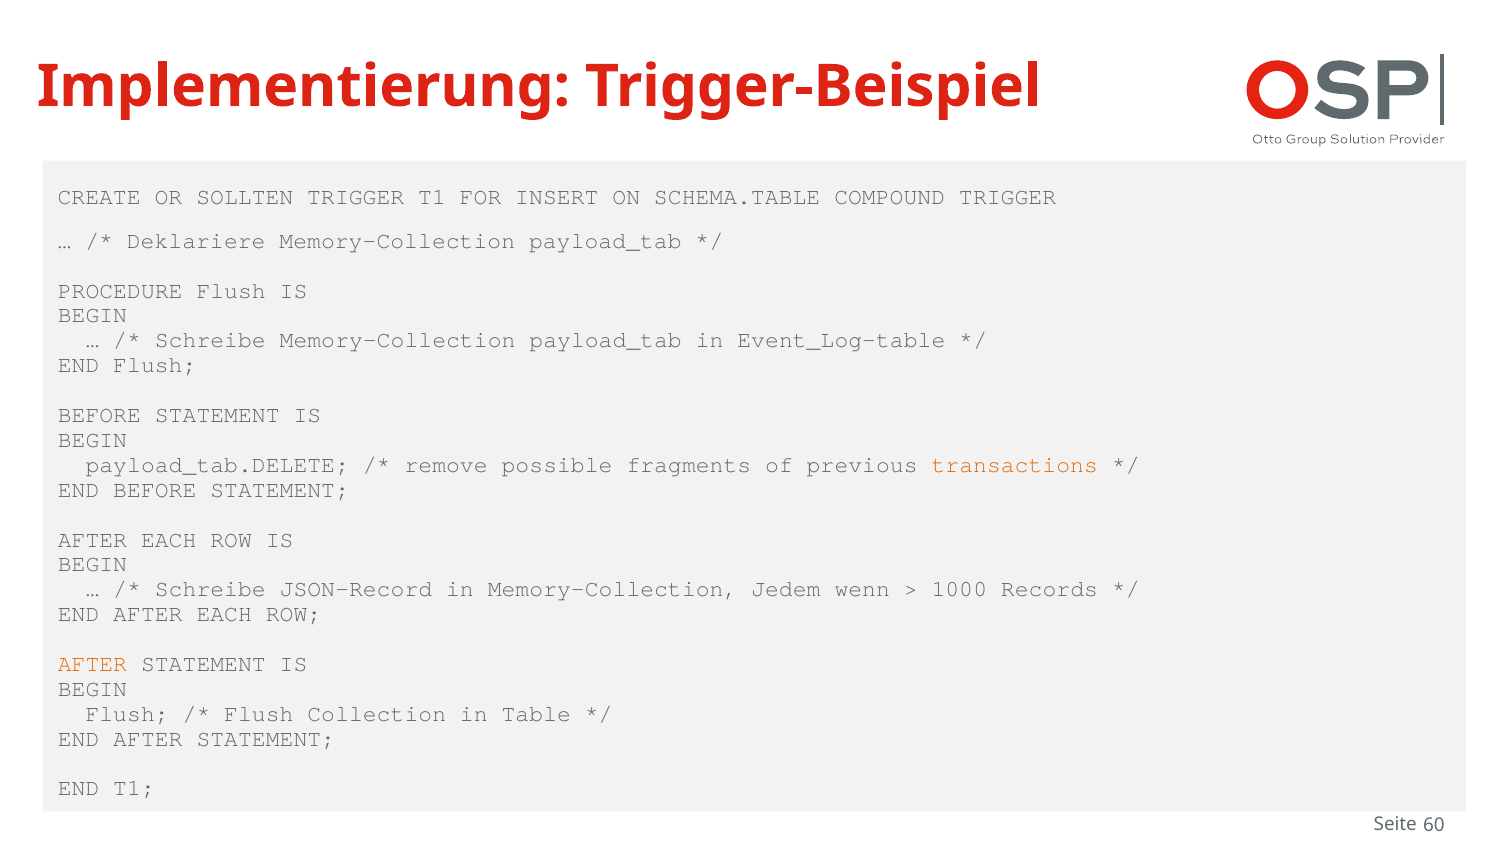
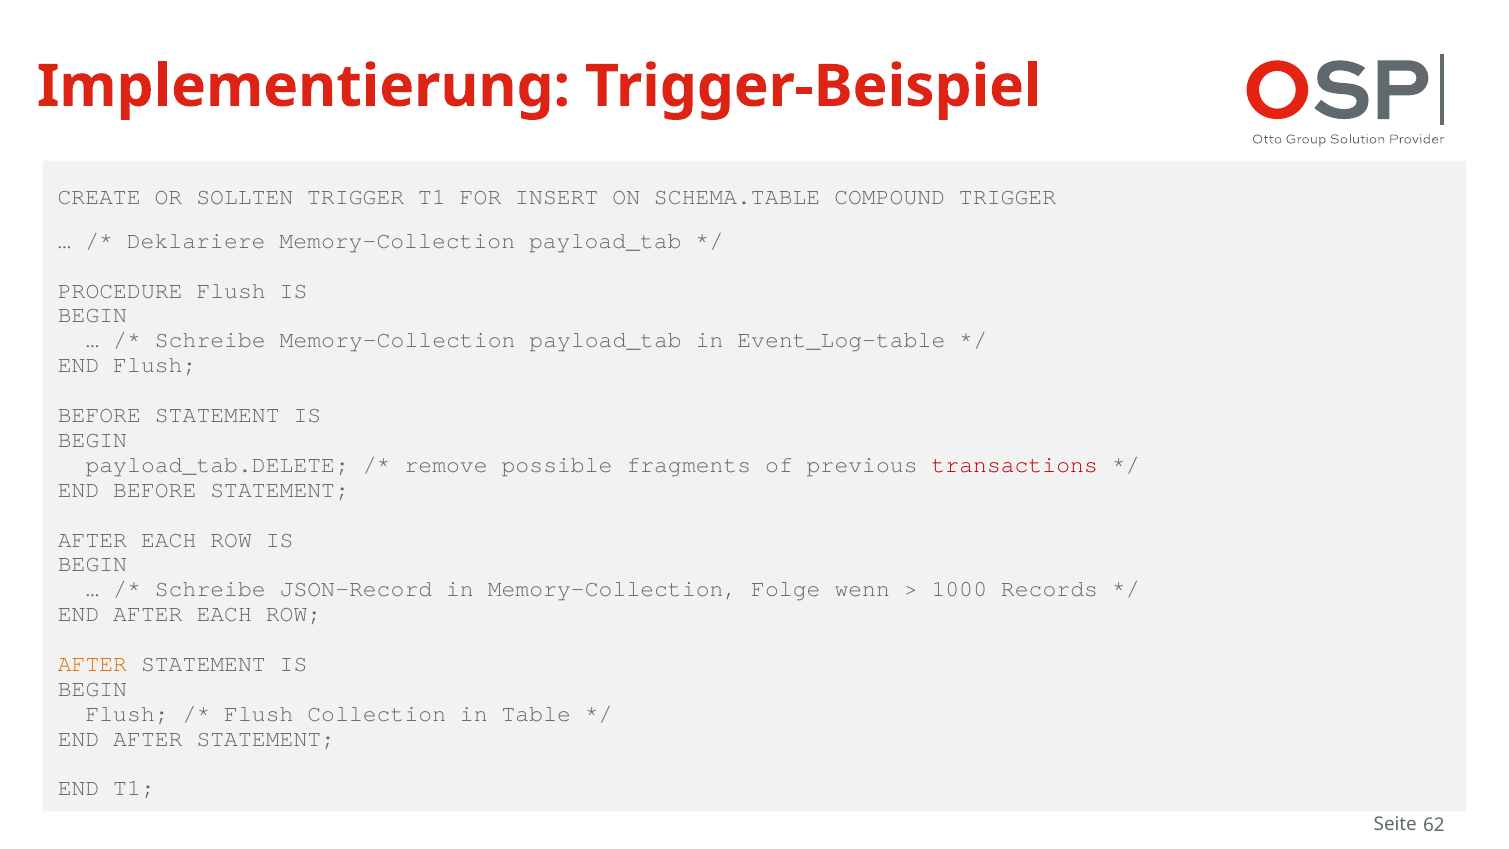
transactions colour: orange -> red (1015, 465)
Jedem: Jedem -> Folge (786, 589)
60: 60 -> 62 (1434, 825)
